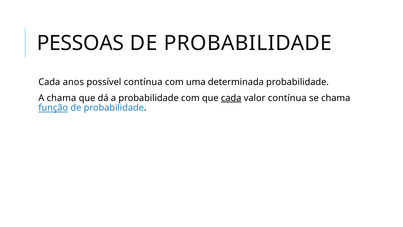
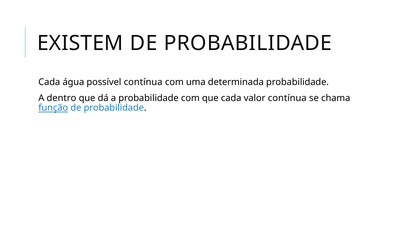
PESSOAS: PESSOAS -> EXISTEM (80, 43)
anos: anos -> água (73, 82)
A chama: chama -> dentro (61, 98)
cada underline: present -> none (231, 98)
